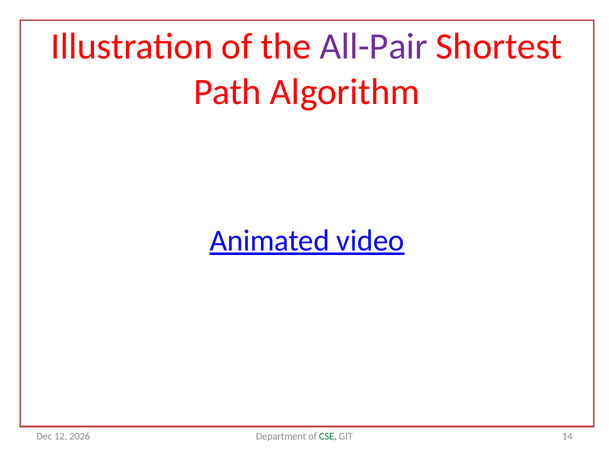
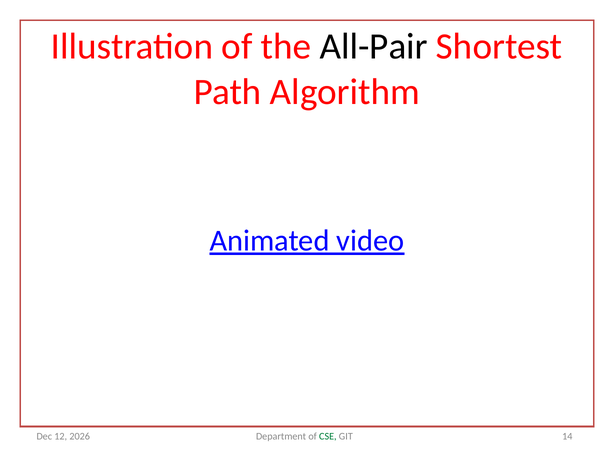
All-Pair colour: purple -> black (374, 46)
